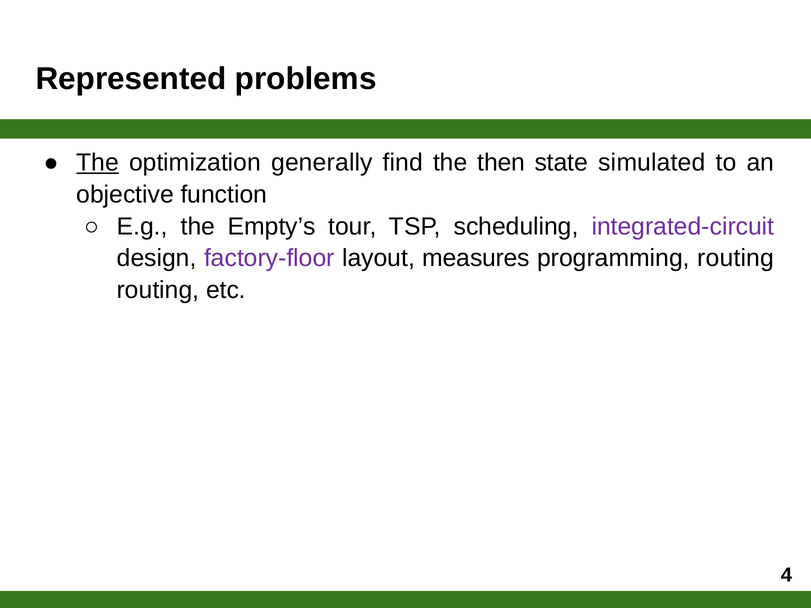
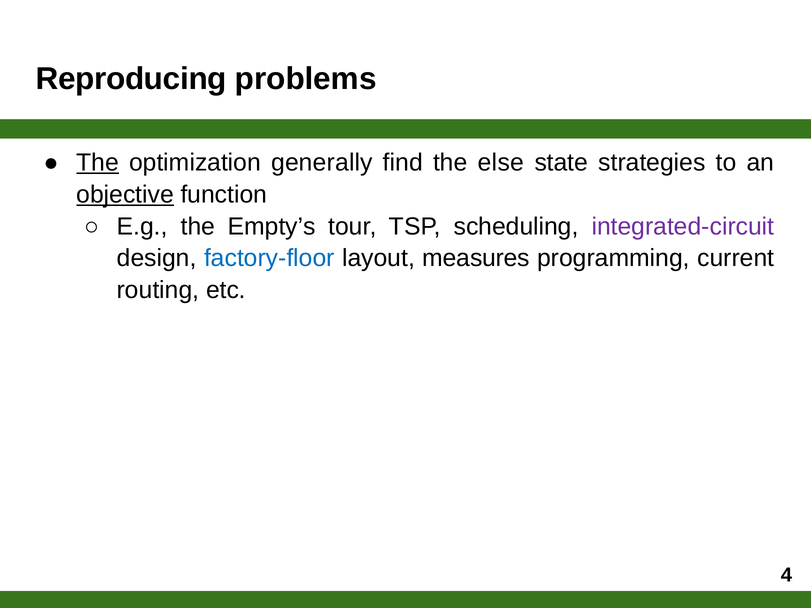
Represented: Represented -> Reproducing (131, 79)
then: then -> else (501, 163)
simulated: simulated -> strategies (652, 163)
objective underline: none -> present (125, 195)
factory-floor colour: purple -> blue (269, 258)
programming routing: routing -> current (736, 258)
